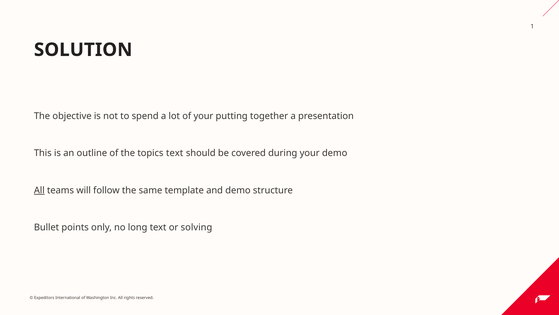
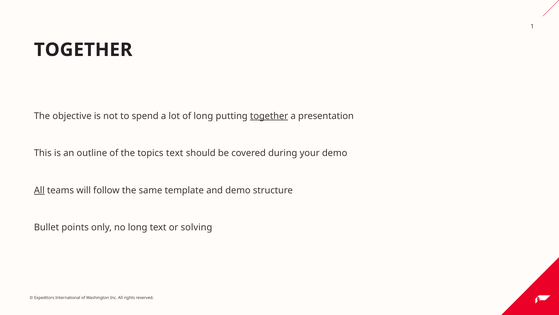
SOLUTION: SOLUTION -> TOGETHER (83, 50)
of your: your -> long (203, 116)
together underline: none -> present (269, 116)
